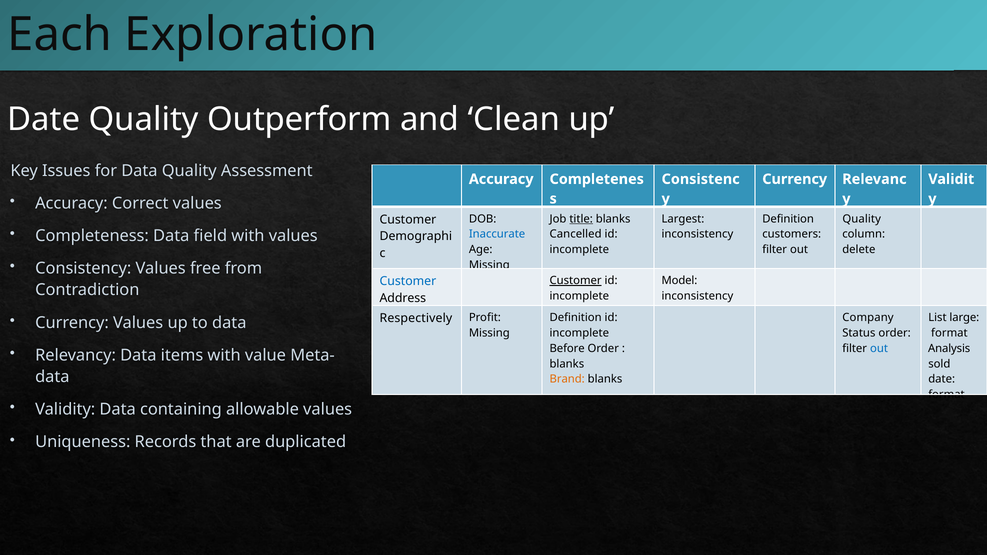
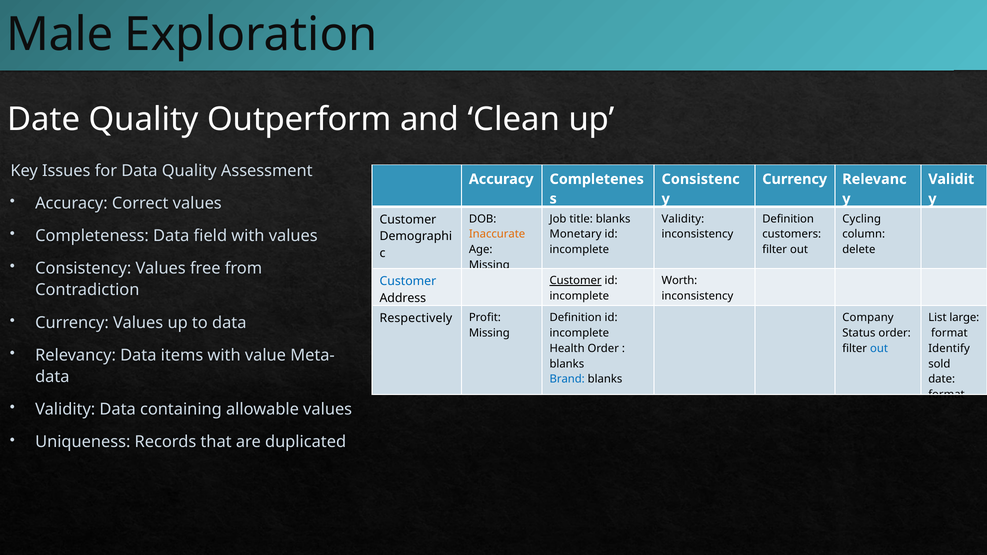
Each: Each -> Male (60, 35)
title underline: present -> none (581, 219)
Largest: Largest -> Validity (683, 219)
Quality: Quality -> Cycling (862, 219)
Inaccurate colour: blue -> orange (497, 234)
Cancelled: Cancelled -> Monetary (576, 234)
Model: Model -> Worth (679, 281)
Before: Before -> Health (567, 349)
Analysis: Analysis -> Identify (949, 349)
Brand colour: orange -> blue (567, 379)
